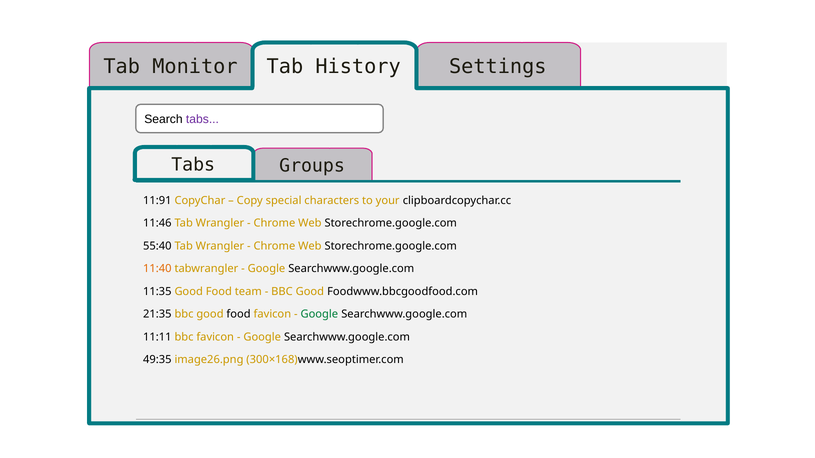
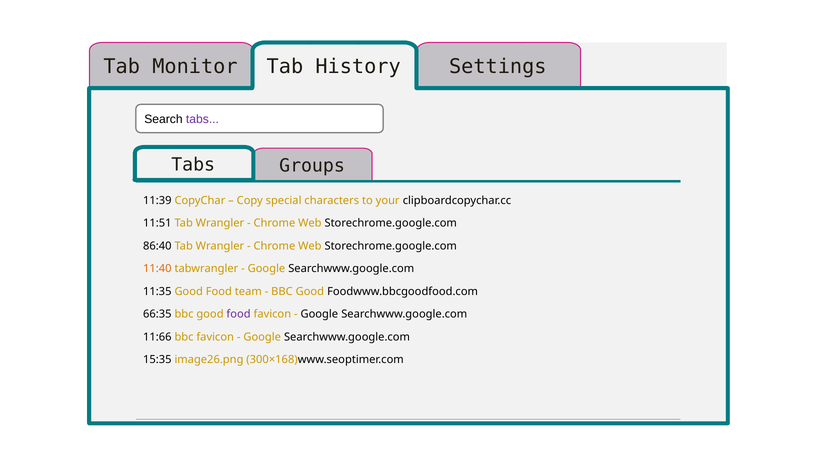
11:91: 11:91 -> 11:39 (157, 201)
11:46: 11:46 -> 11:51 (157, 224)
55:40: 55:40 -> 86:40 (157, 246)
21:35: 21:35 -> 66:35 (157, 314)
food colour: black -> purple (239, 314)
Google colour: green -> black (319, 314)
11:11: 11:11 -> 11:66 (157, 337)
49:35: 49:35 -> 15:35 (157, 360)
